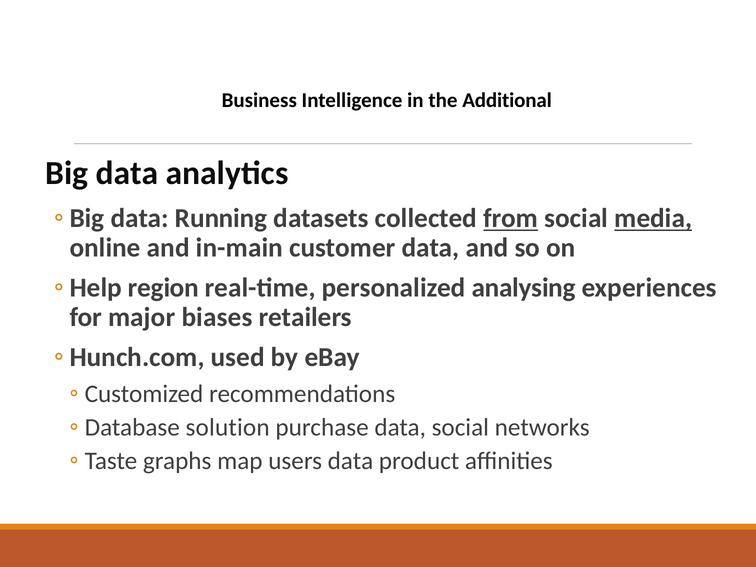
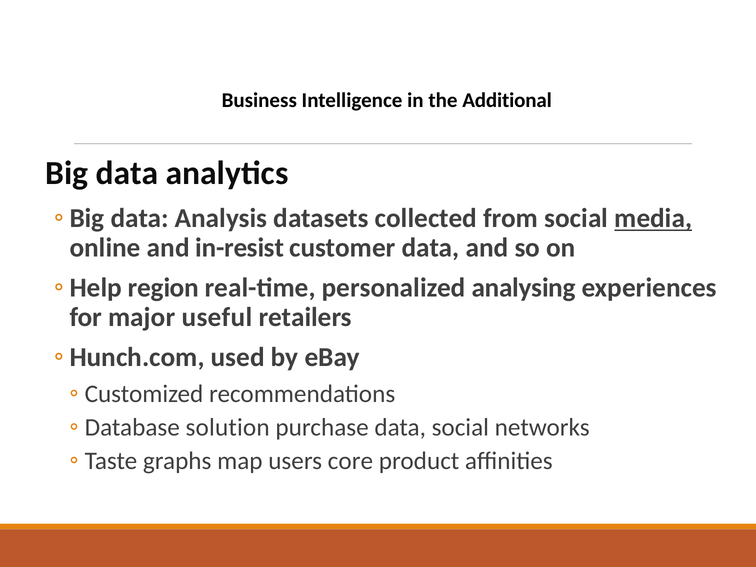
Running: Running -> Analysis (221, 218)
from underline: present -> none (511, 218)
in-main: in-main -> in-resist (240, 248)
biases: biases -> useful (217, 317)
users data: data -> core (350, 461)
